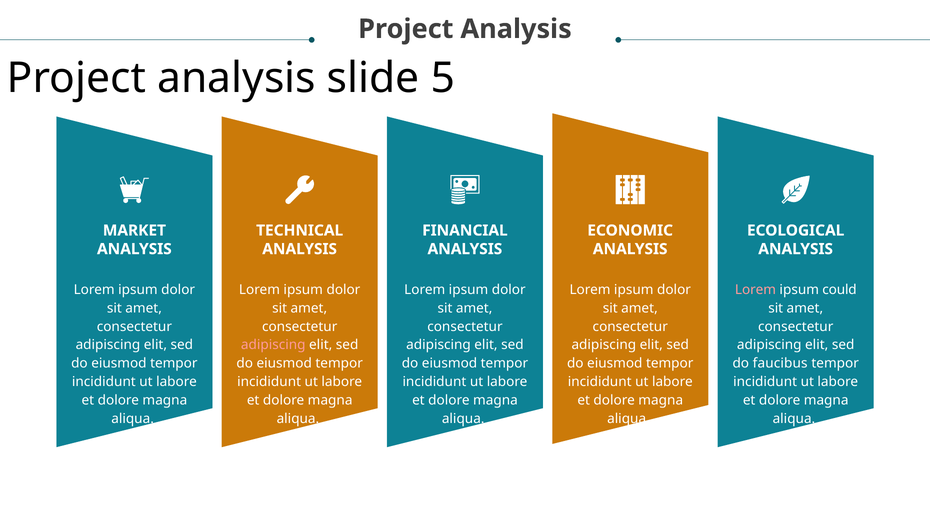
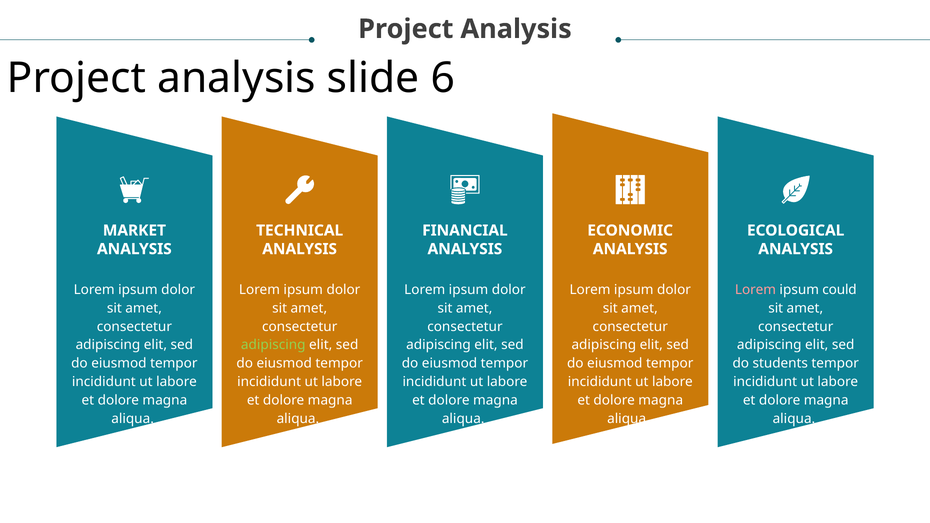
5: 5 -> 6 (443, 78)
adipiscing colour: pink -> light green (273, 345)
faucibus: faucibus -> students (780, 363)
